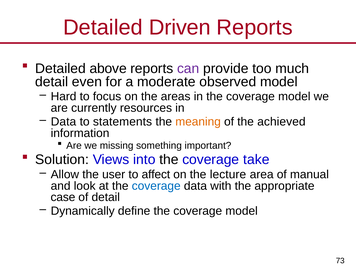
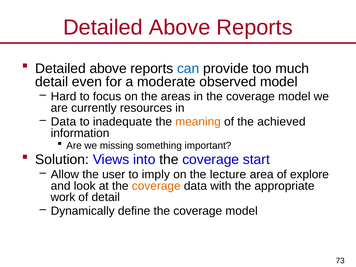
Driven: Driven -> Above (180, 28)
can colour: purple -> blue (188, 68)
statements: statements -> inadequate (123, 122)
take: take -> start (256, 160)
affect: affect -> imply (156, 174)
manual: manual -> explore (309, 174)
coverage colour: blue -> orange (156, 186)
case: case -> work (63, 197)
